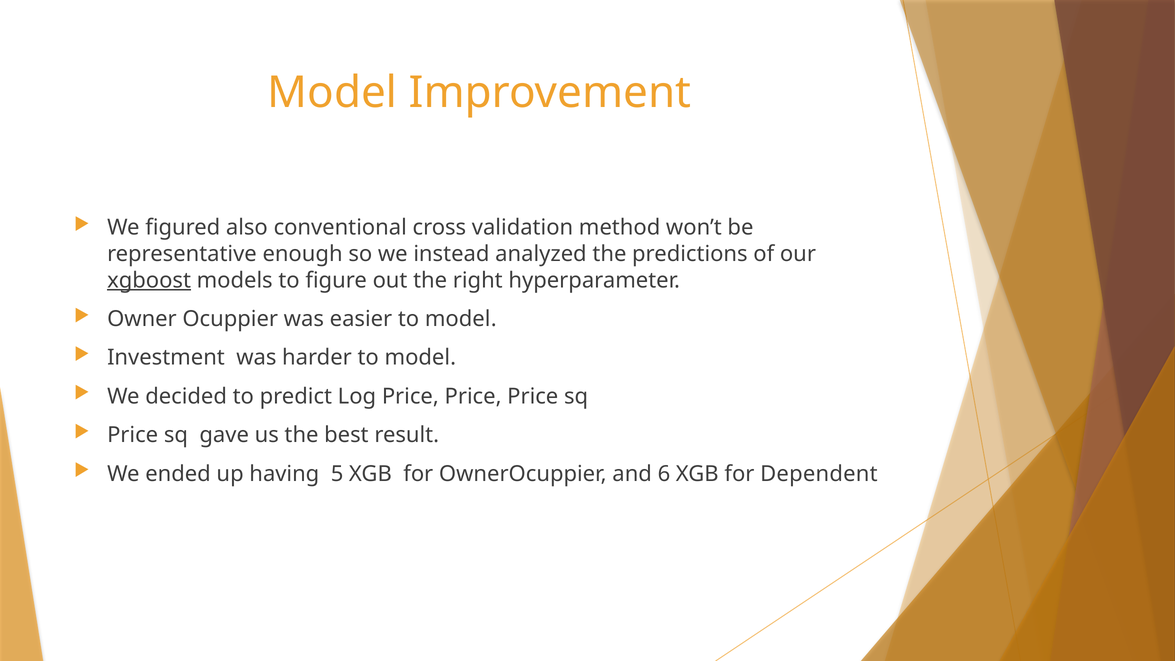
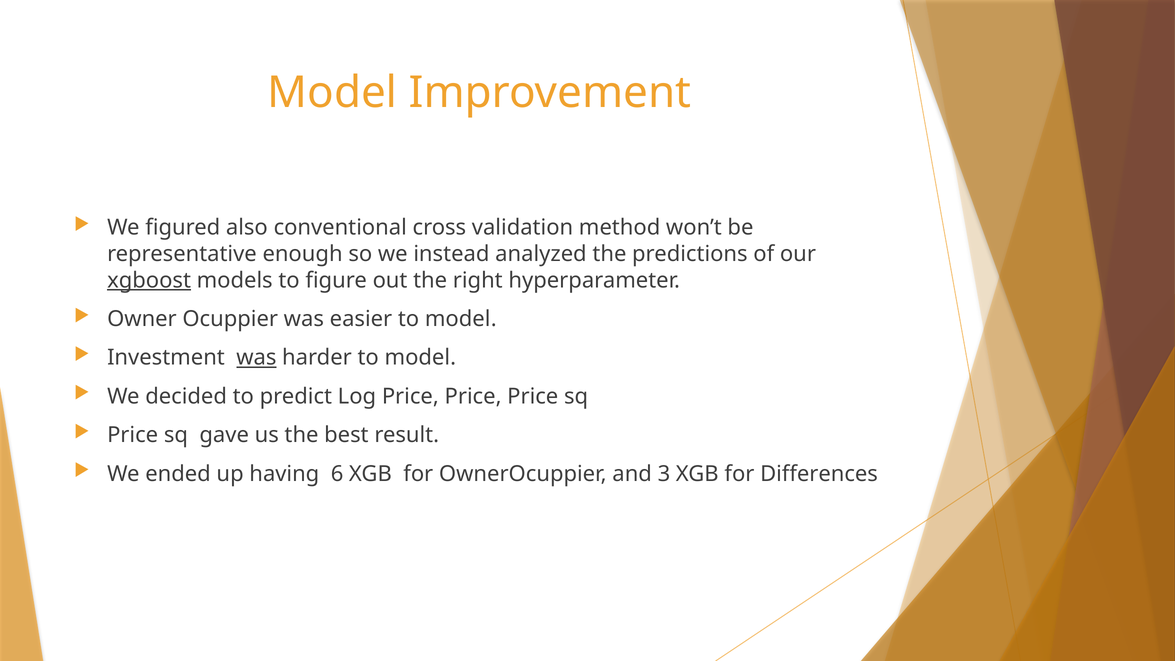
was underline: none -> present (256, 358)
5: 5 -> 6 (337, 474)
6: 6 -> 3 (664, 474)
Dependent: Dependent -> Differences (819, 474)
